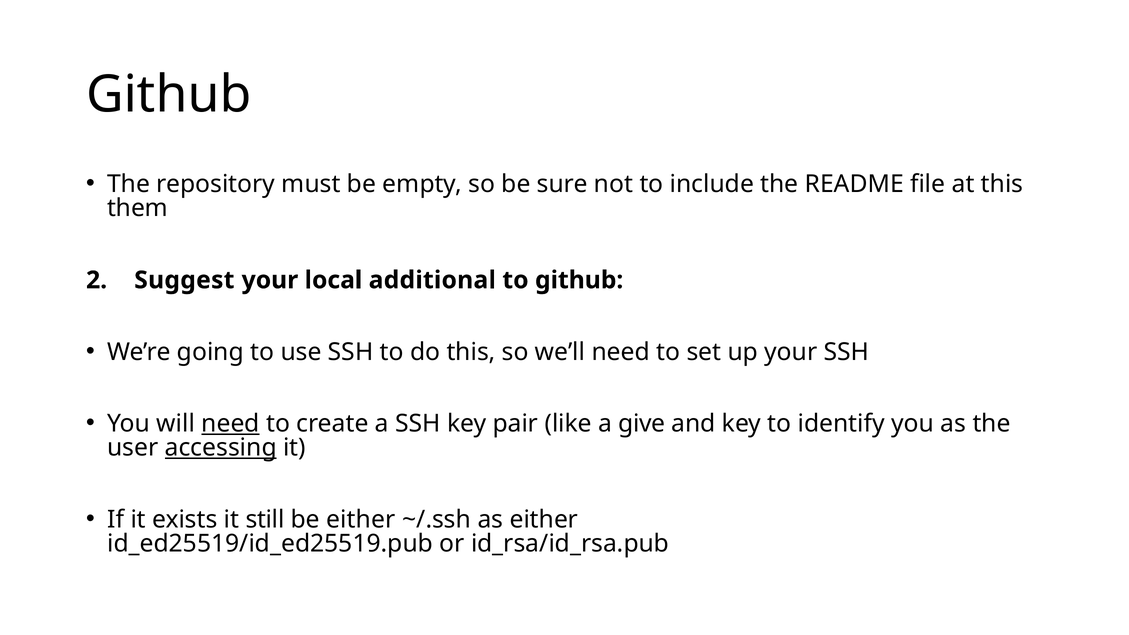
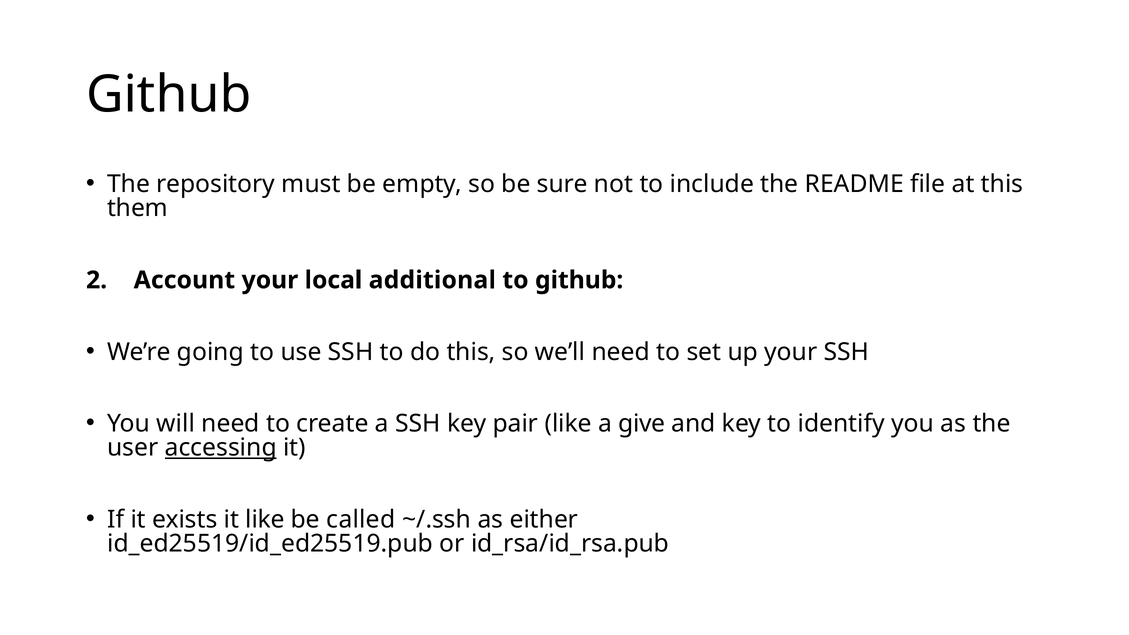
Suggest: Suggest -> Account (184, 280)
need underline: present -> none (231, 424)
it still: still -> like (265, 520)
be either: either -> called (361, 520)
